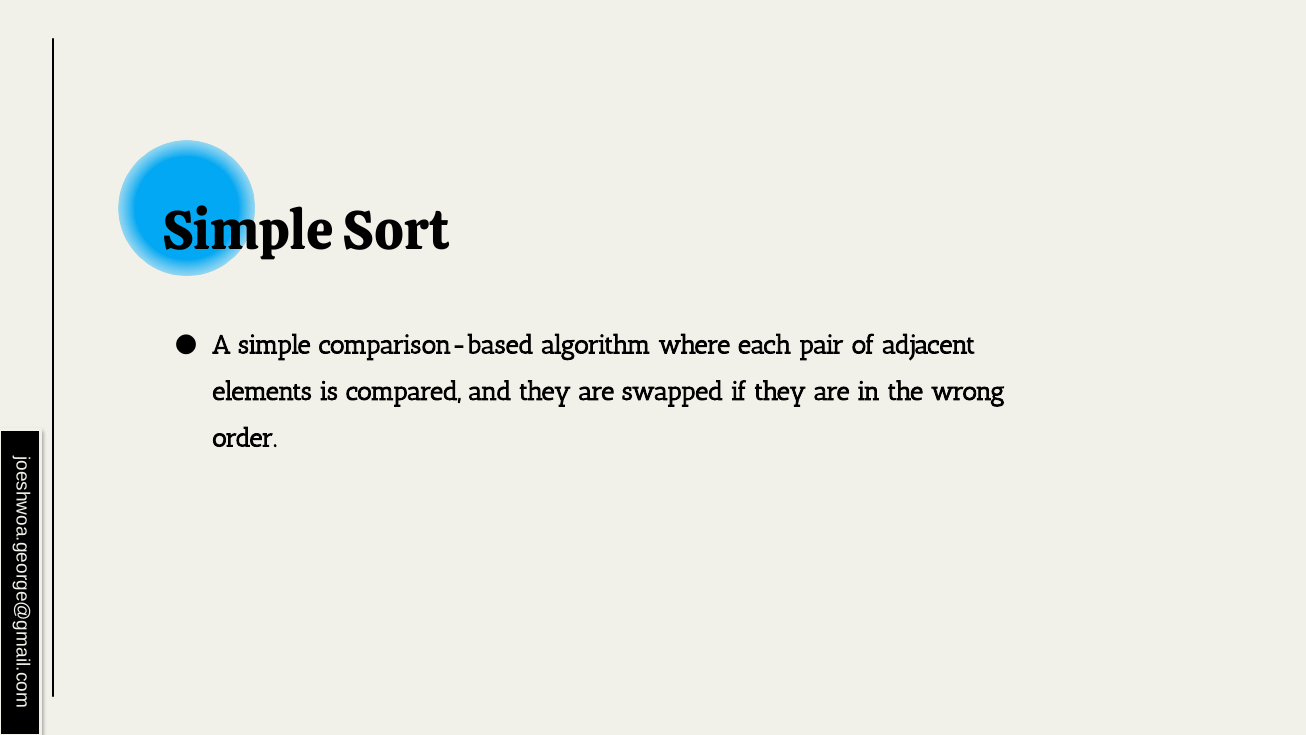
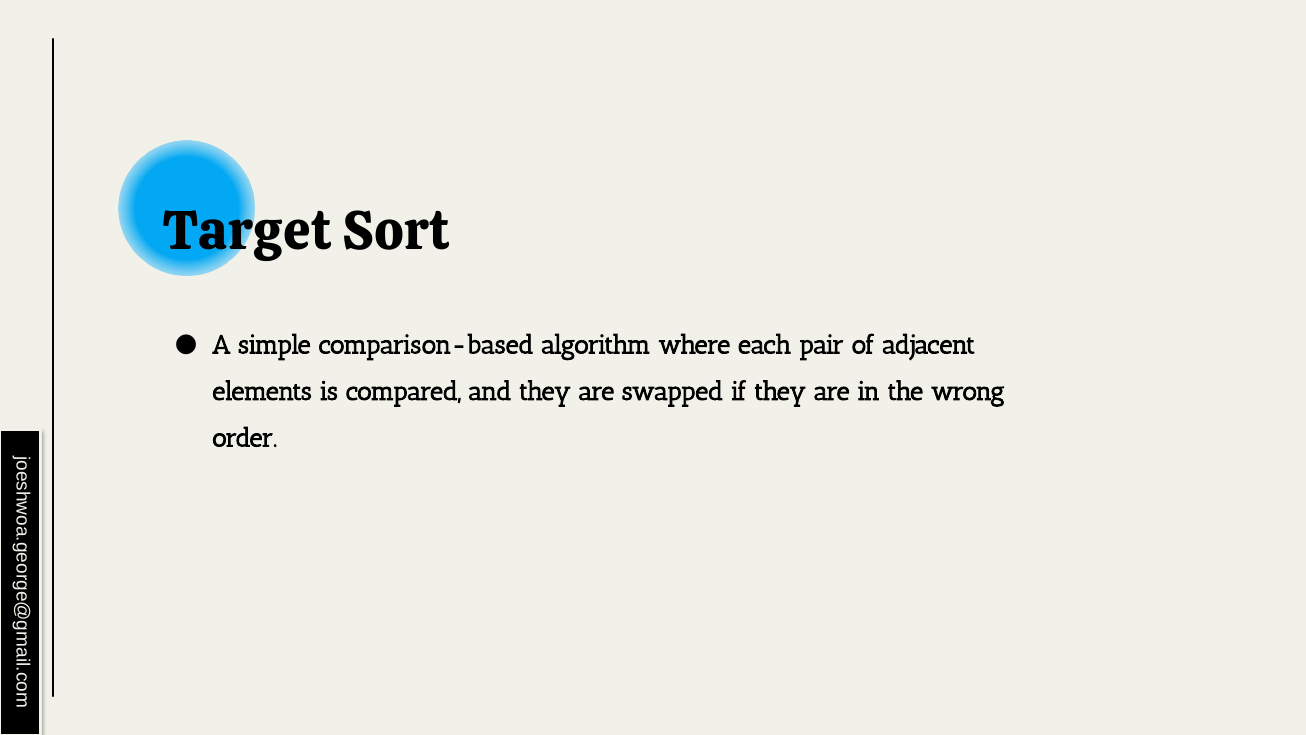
Simple: Simple -> Target (248, 231)
